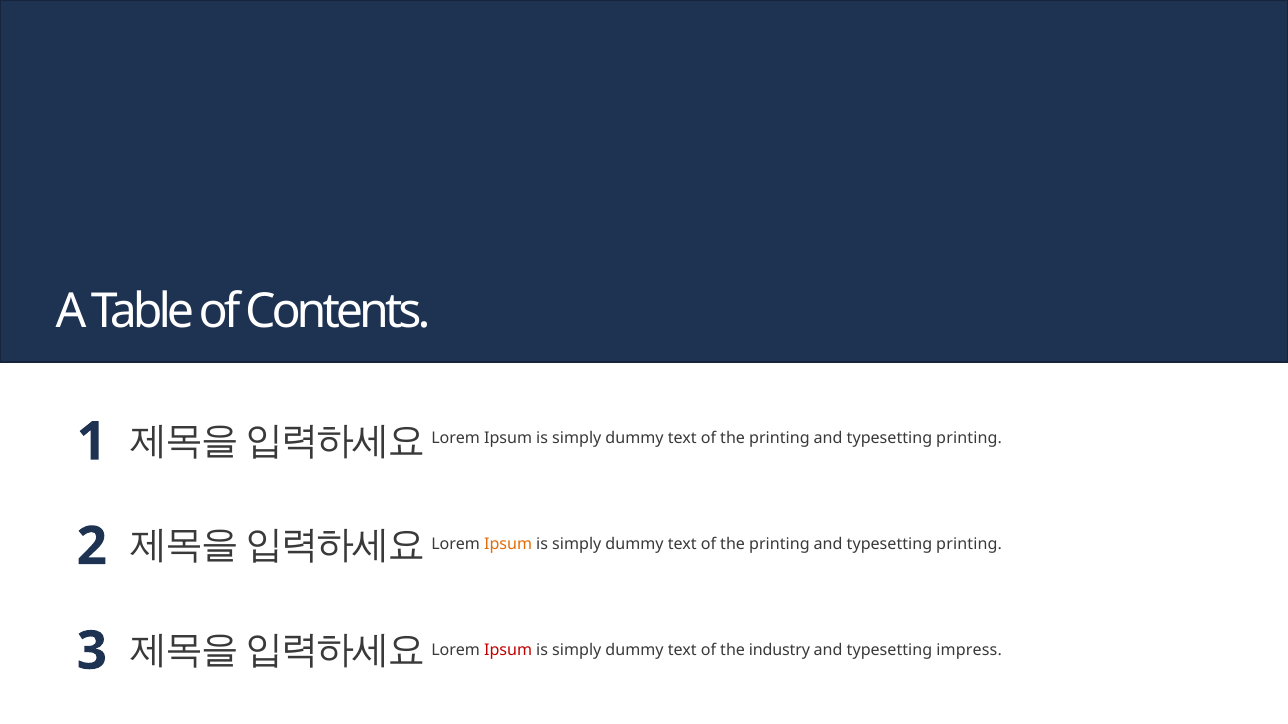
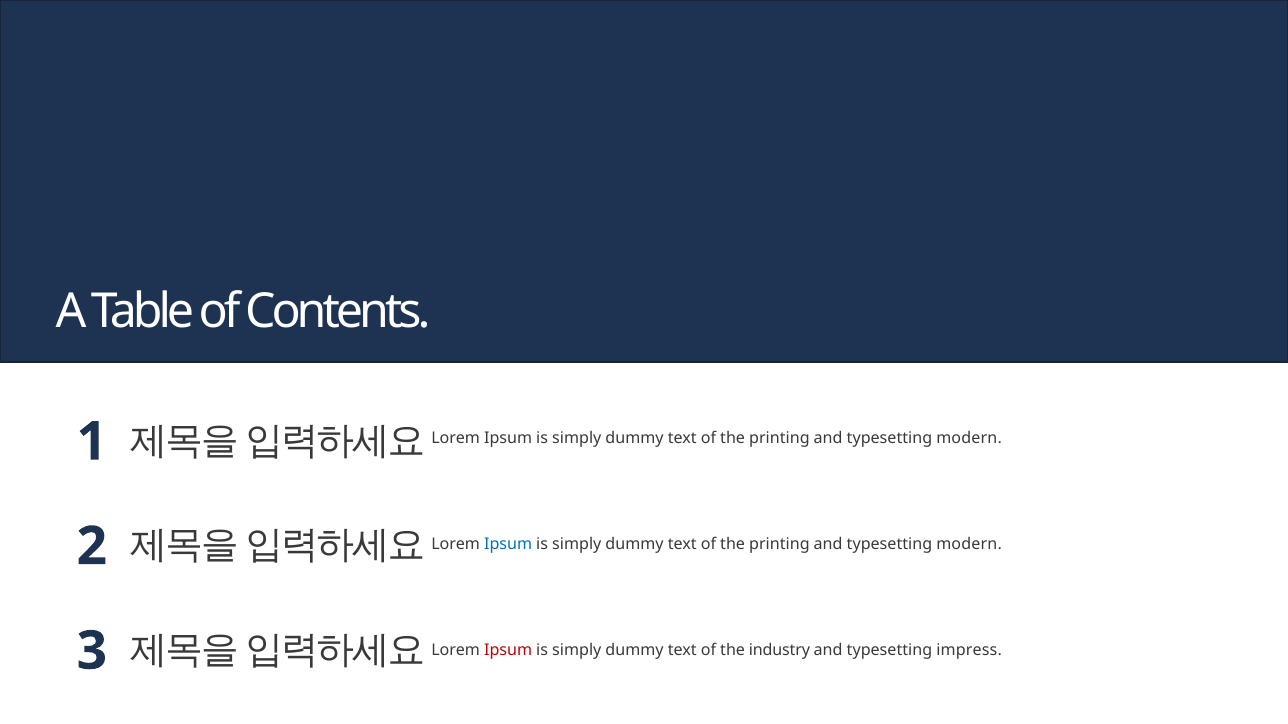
printing: printing -> modern (969, 438)
Ipsum colour: orange -> blue (508, 544)
printing: printing -> modern (969, 544)
